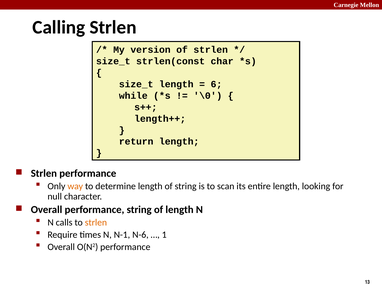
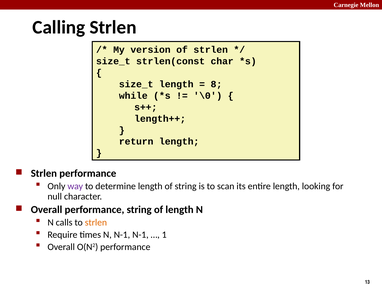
6: 6 -> 8 (216, 84)
way colour: orange -> purple (75, 186)
N-1 N-6: N-6 -> N-1 (140, 234)
